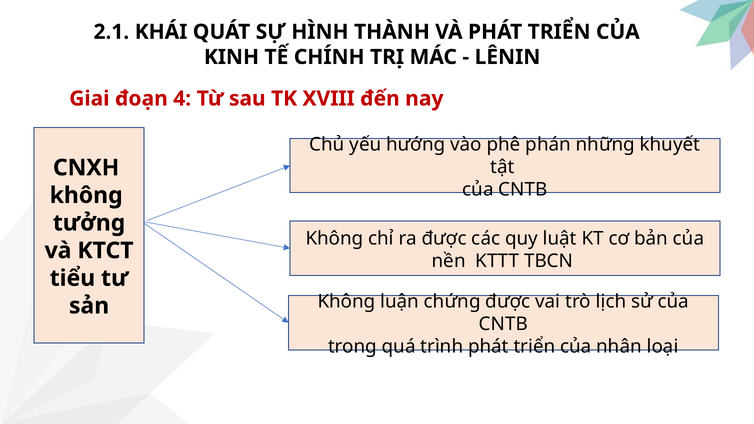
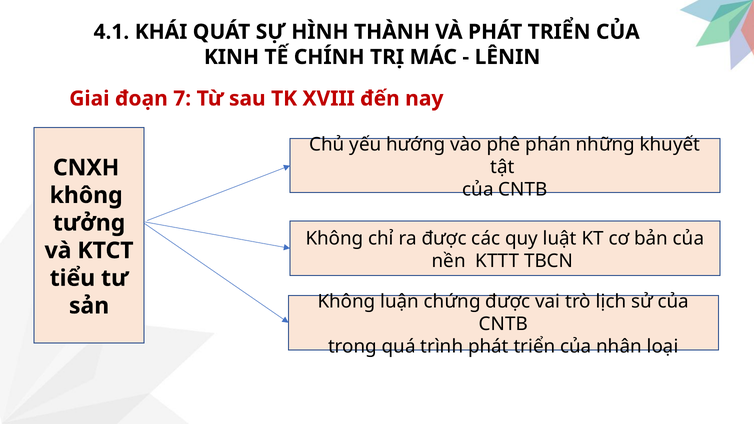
2.1: 2.1 -> 4.1 (111, 32)
4: 4 -> 7 (182, 99)
